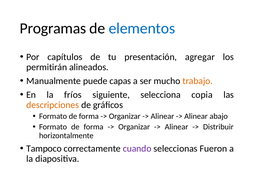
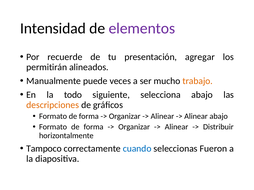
Programas: Programas -> Intensidad (53, 28)
elementos colour: blue -> purple (142, 28)
capítulos: capítulos -> recuerde (65, 57)
capas: capas -> veces (120, 81)
fríos: fríos -> todo (73, 95)
selecciona copia: copia -> abajo (202, 95)
cuando colour: purple -> blue (137, 149)
